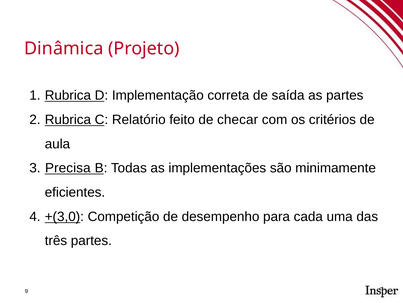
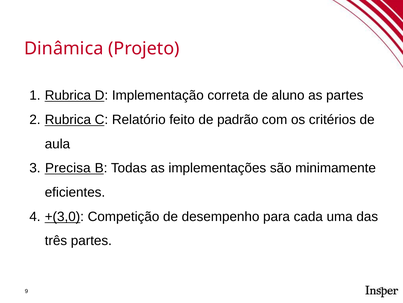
saída: saída -> aluno (288, 95)
checar: checar -> padrão (238, 119)
